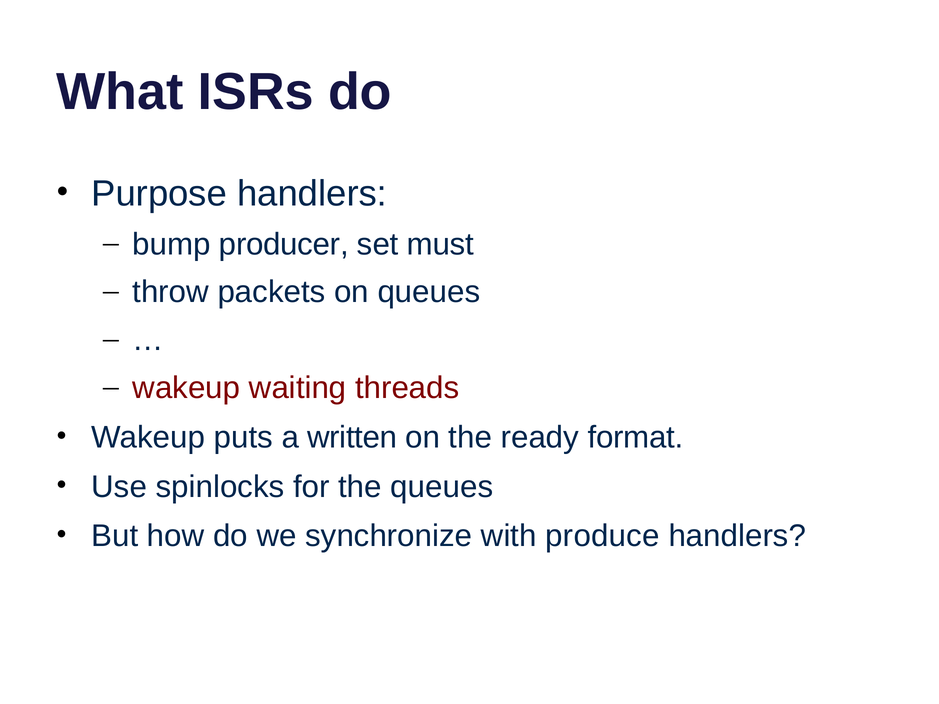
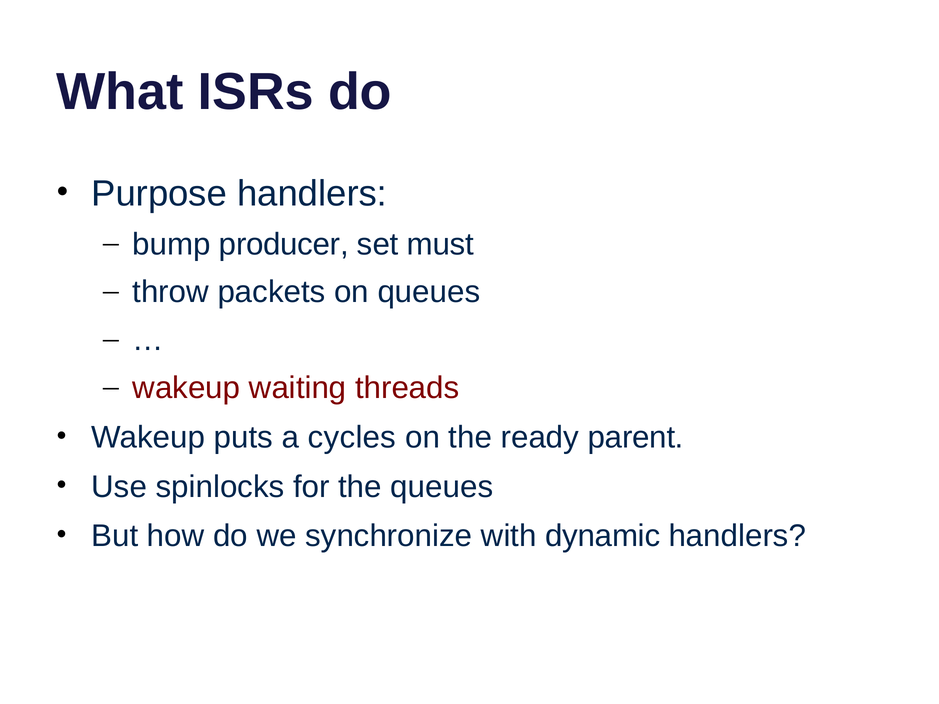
written: written -> cycles (352, 438)
format: format -> parent (636, 438)
produce: produce -> dynamic (603, 536)
